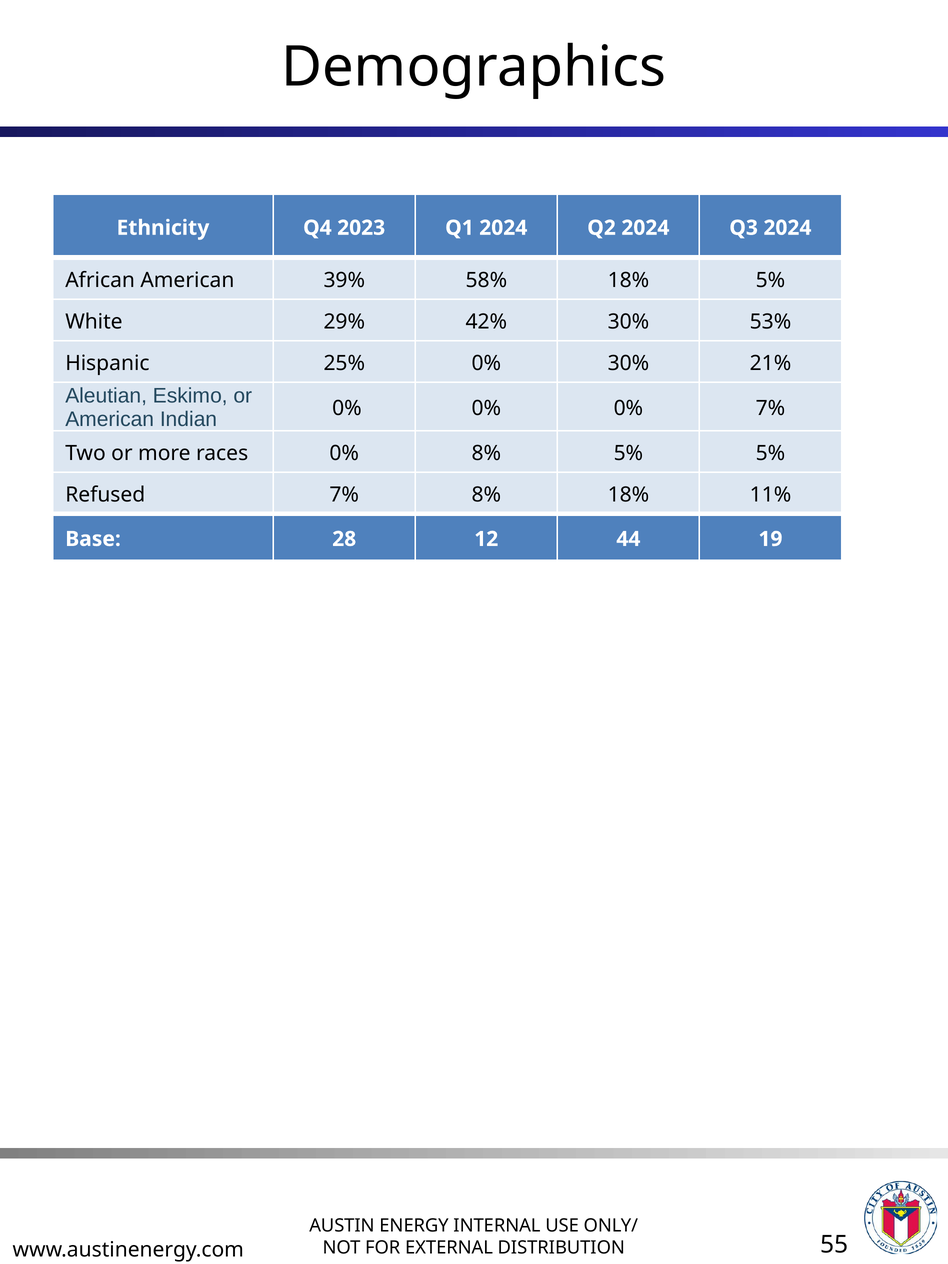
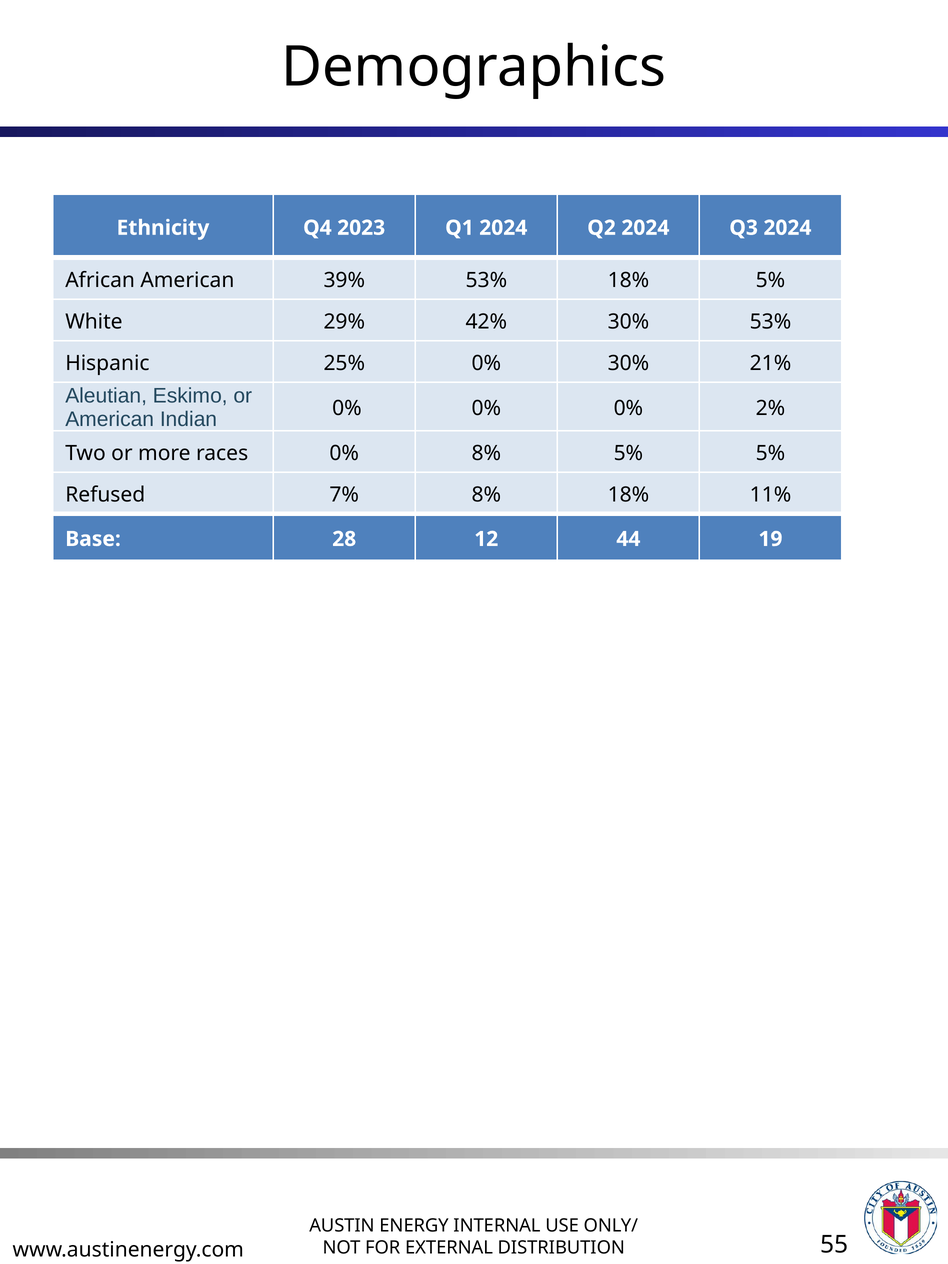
39% 58%: 58% -> 53% (486, 280)
0% 7%: 7% -> 2% (770, 408)
